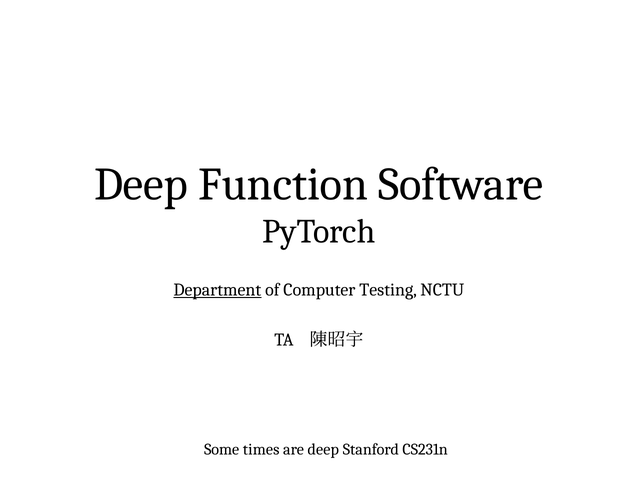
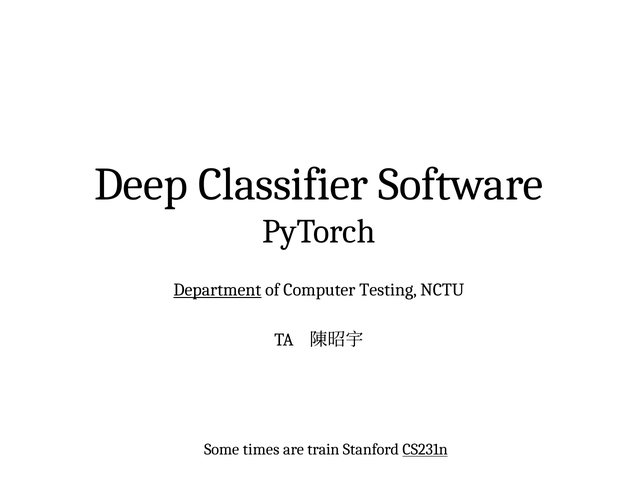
Function: Function -> Classifier (283, 184)
are deep: deep -> train (323, 450)
CS231n underline: none -> present (425, 450)
